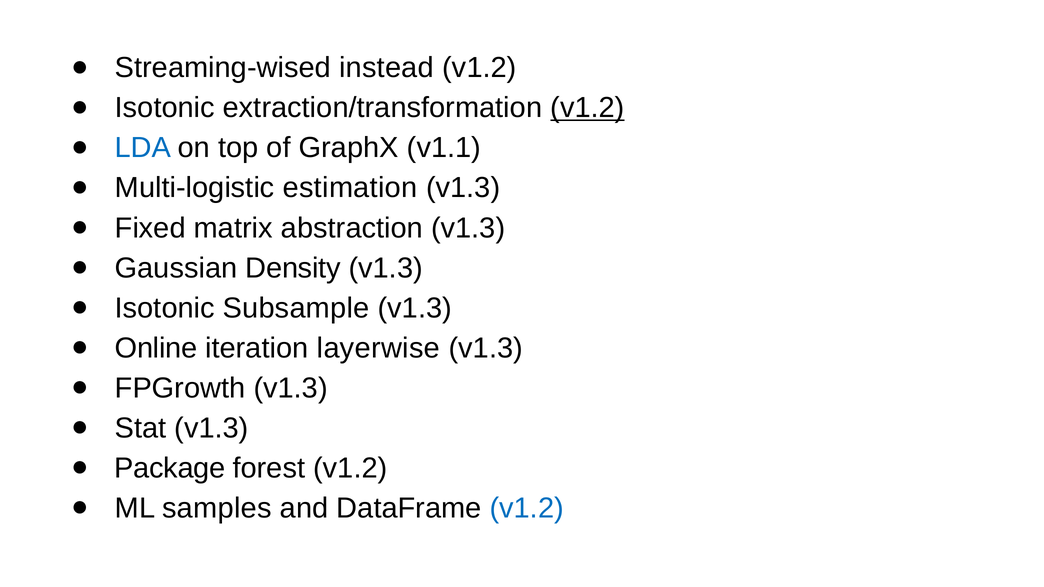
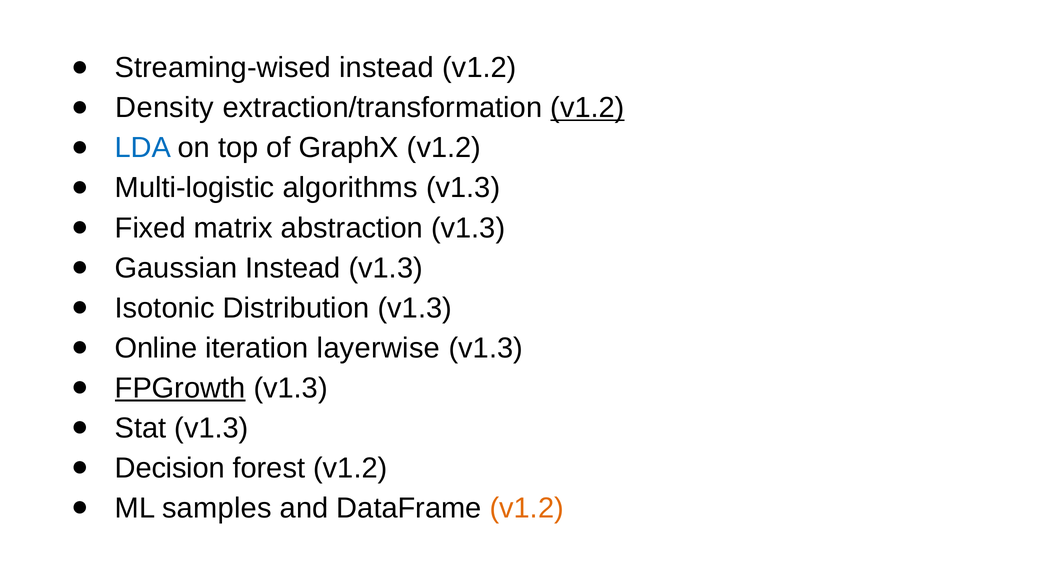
Isotonic: Isotonic -> Density (165, 108)
GraphX v1.1: v1.1 -> v1.2 (444, 148)
estimation: estimation -> algorithms (350, 188)
Gaussian Density: Density -> Instead (293, 268)
Subsample: Subsample -> Distribution (296, 308)
FPGrowth underline: none -> present (180, 388)
Package: Package -> Decision (170, 468)
v1.2 colour: blue -> orange (527, 508)
